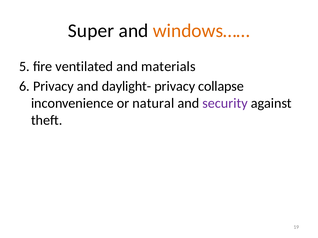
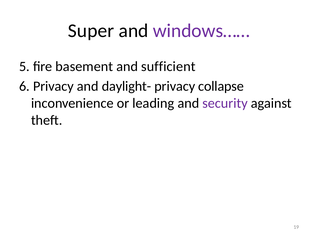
windows…… colour: orange -> purple (201, 31)
ventilated: ventilated -> basement (84, 67)
materials: materials -> sufficient (168, 67)
natural: natural -> leading (153, 103)
